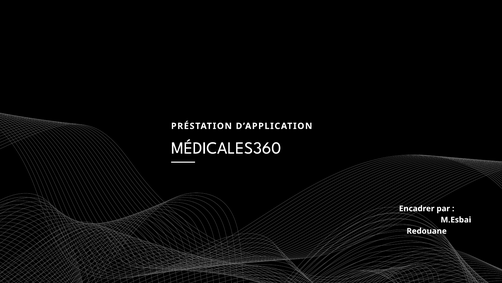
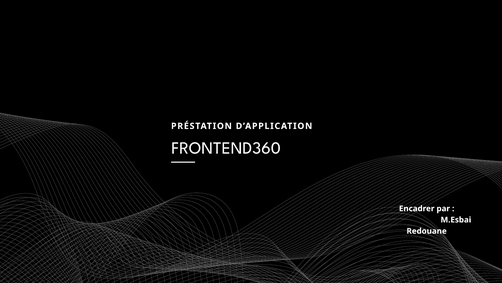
MÉDICALES360: MÉDICALES360 -> FRONTEND360 (226, 148)
